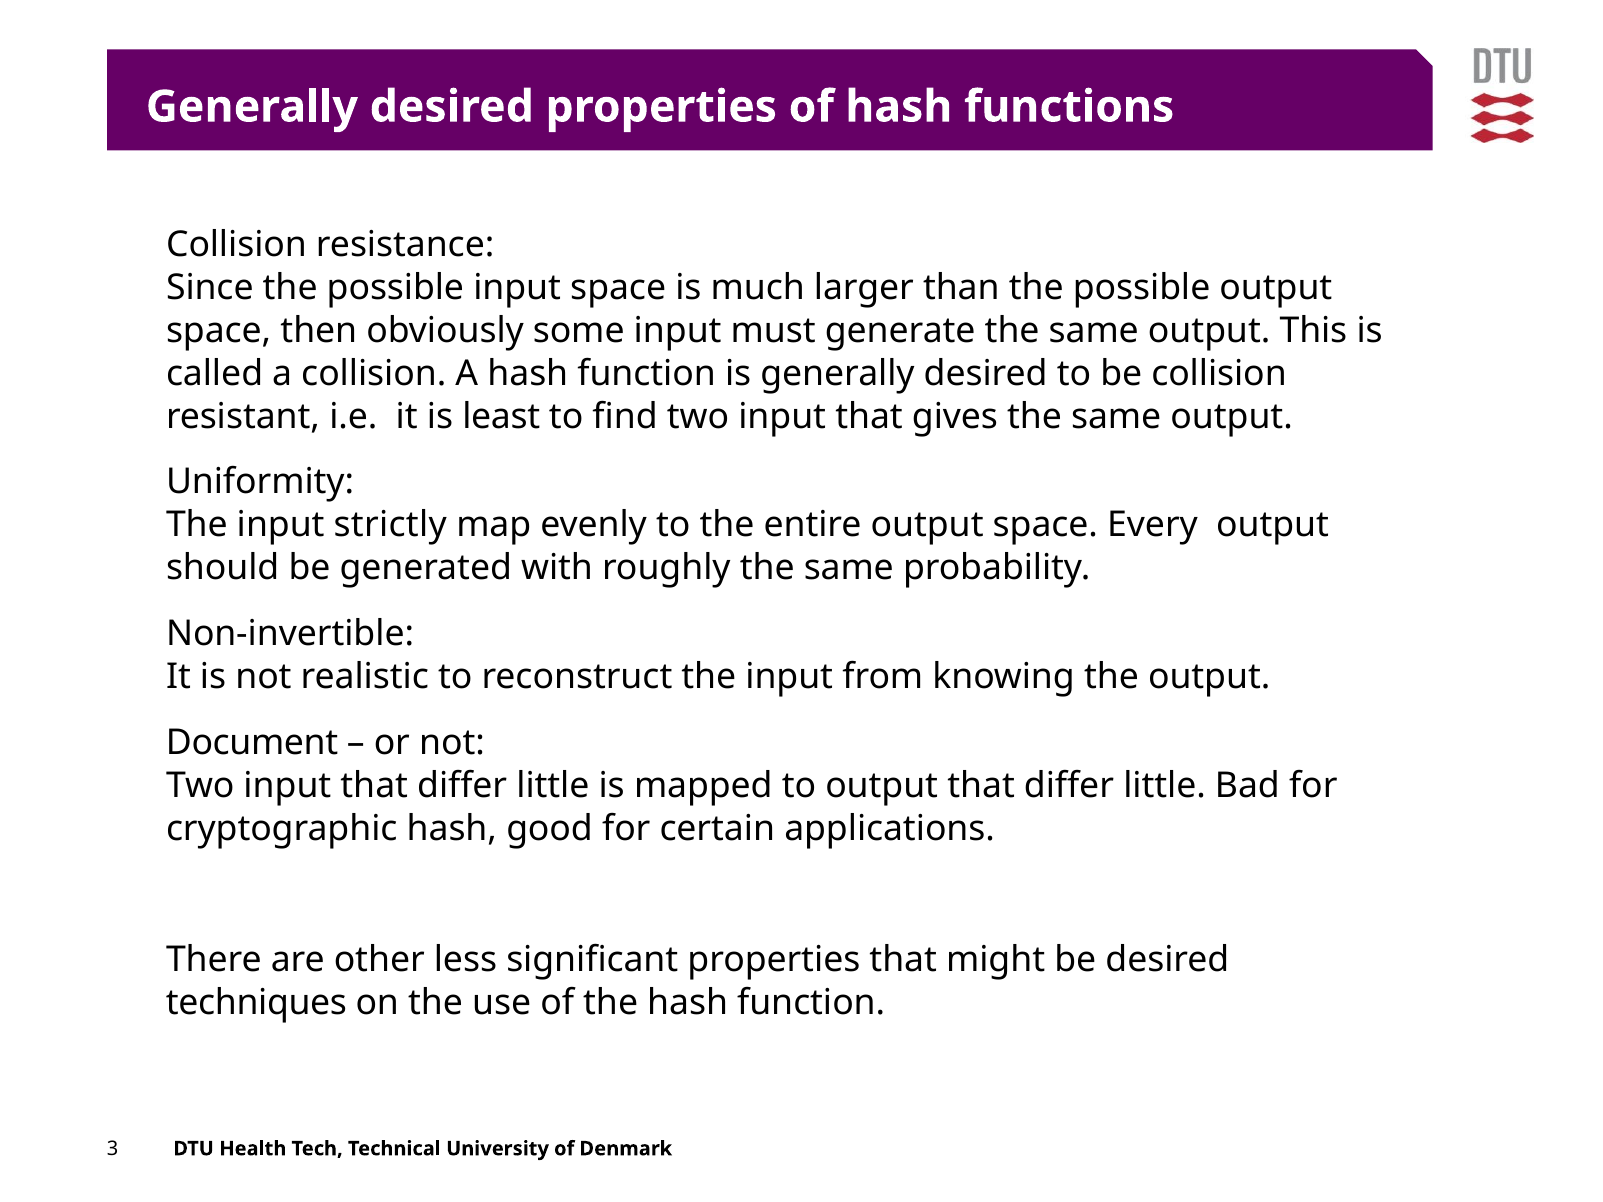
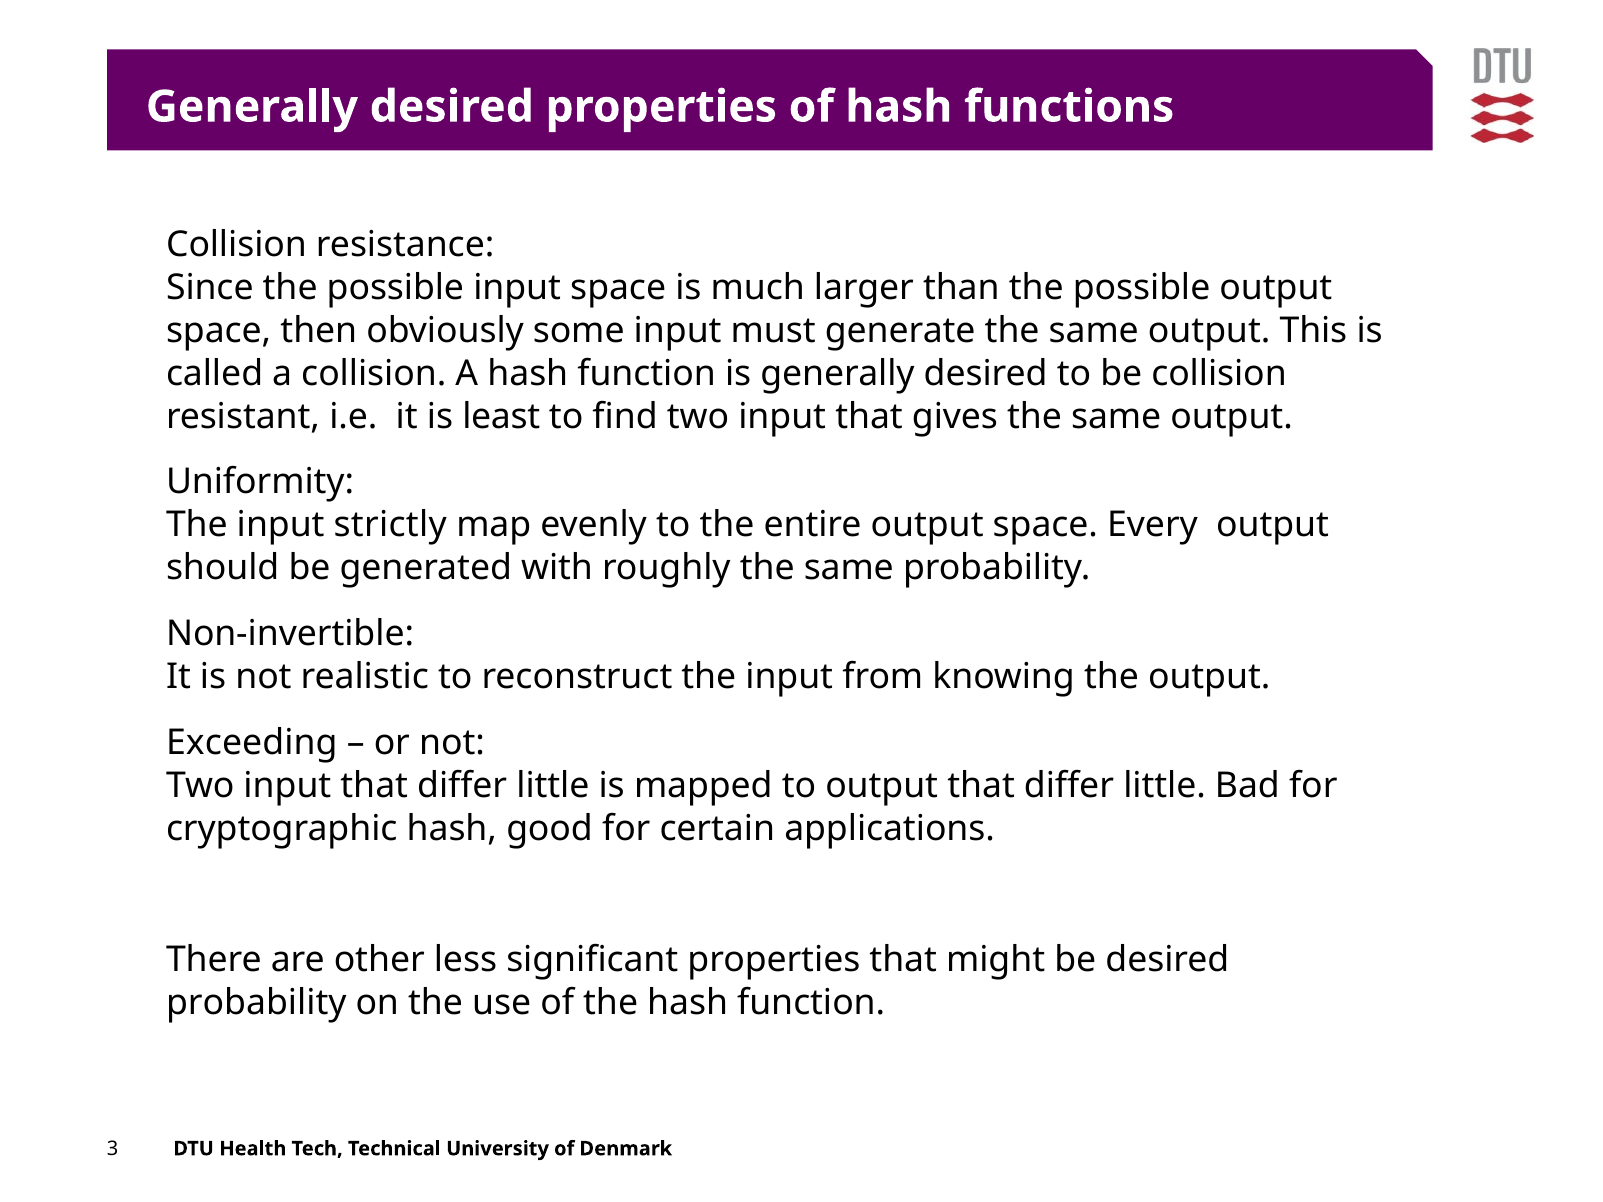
Document: Document -> Exceeding (252, 743)
techniques: techniques -> probability (256, 1002)
